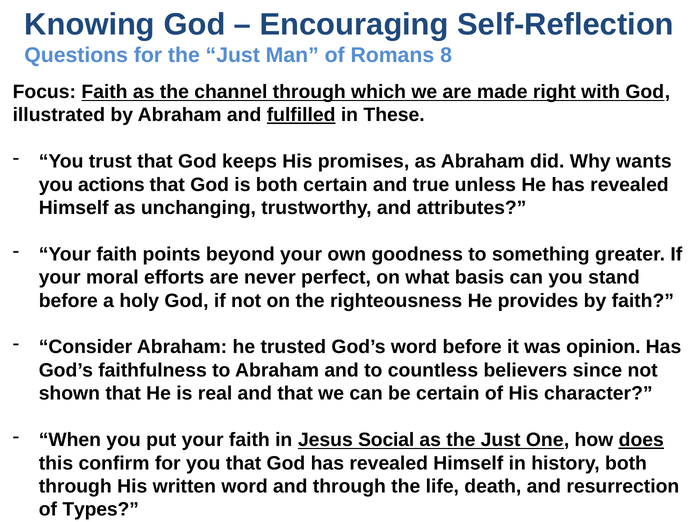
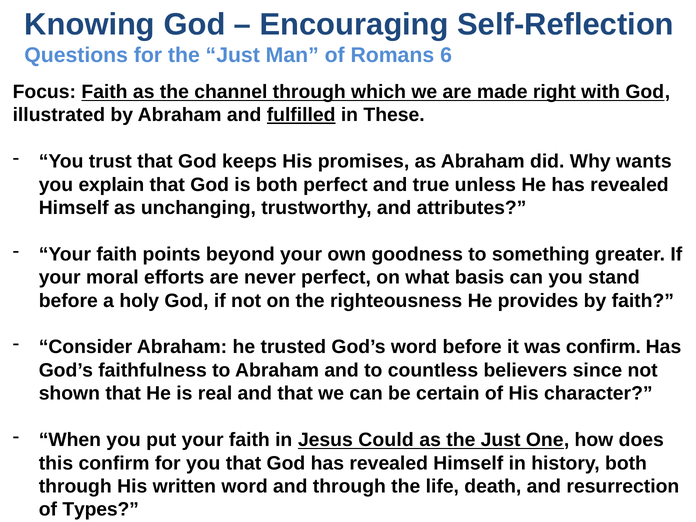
8: 8 -> 6 (446, 55)
actions: actions -> explain (111, 185)
both certain: certain -> perfect (335, 185)
was opinion: opinion -> confirm (603, 347)
Social: Social -> Could (386, 440)
does underline: present -> none (641, 440)
